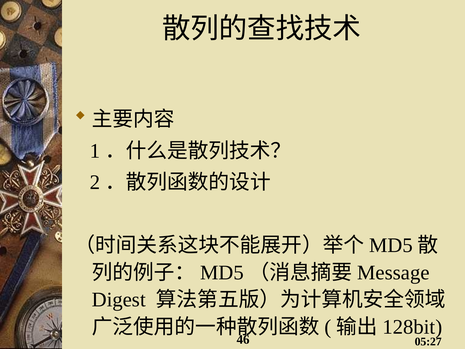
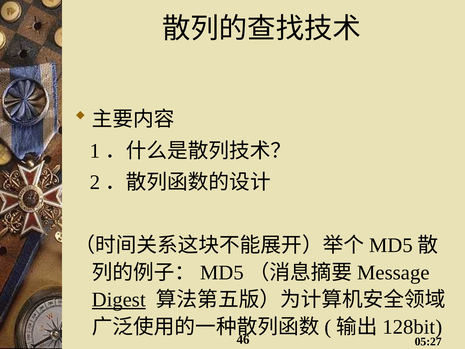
Digest underline: none -> present (119, 300)
